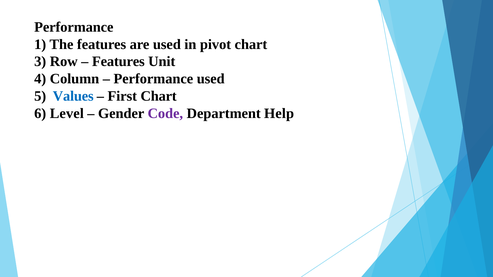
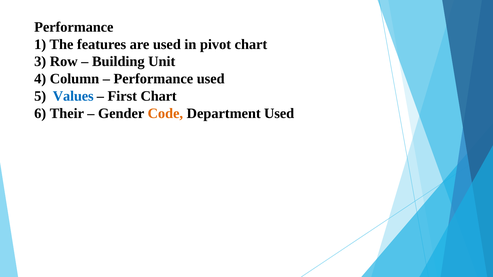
Features: Features -> Building (118, 62)
Level: Level -> Their (67, 113)
Code colour: purple -> orange (165, 113)
Department Help: Help -> Used (279, 113)
